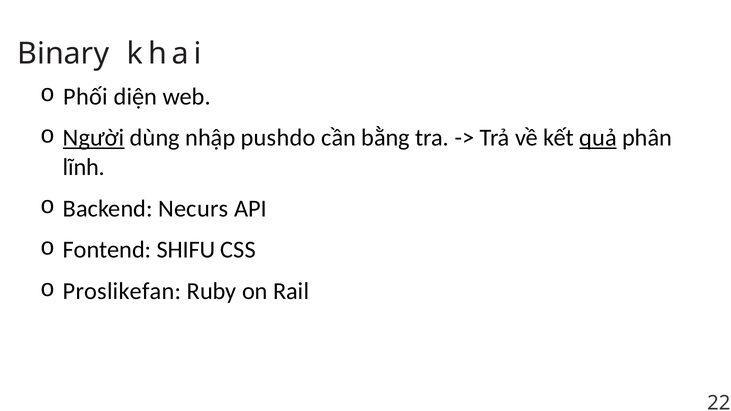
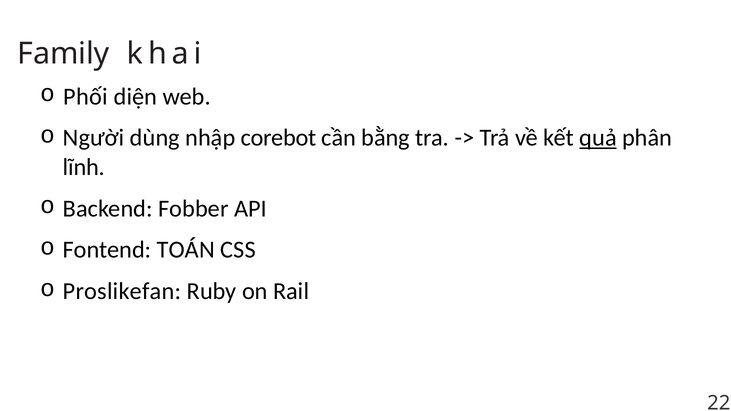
Binary: Binary -> Family (63, 54)
Người underline: present -> none (94, 138)
pushdo: pushdo -> corebot (279, 138)
Necurs: Necurs -> Fobber (193, 209)
SHIFU: SHIFU -> TOÁN (186, 250)
